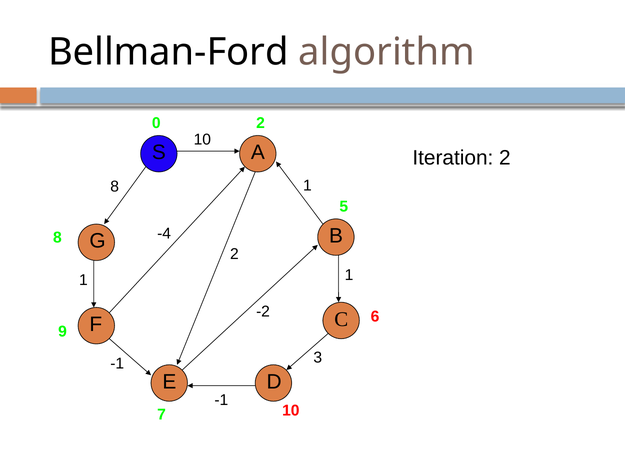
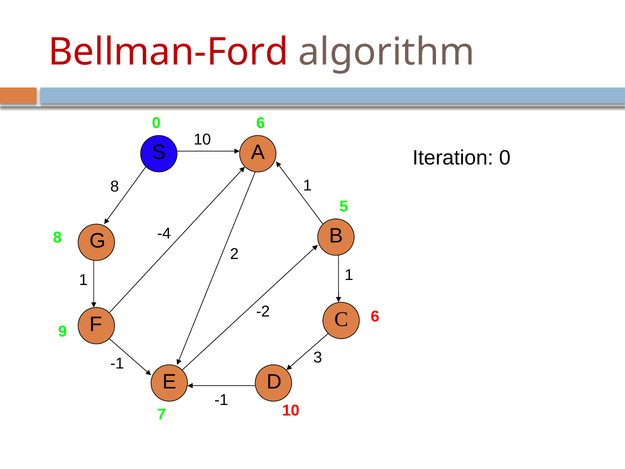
Bellman-Ford colour: black -> red (168, 52)
0 2: 2 -> 6 (260, 123)
Iteration 2: 2 -> 0 (505, 158)
